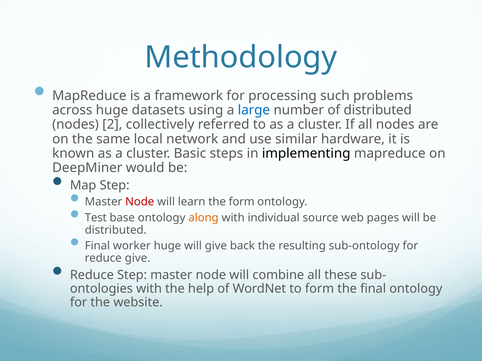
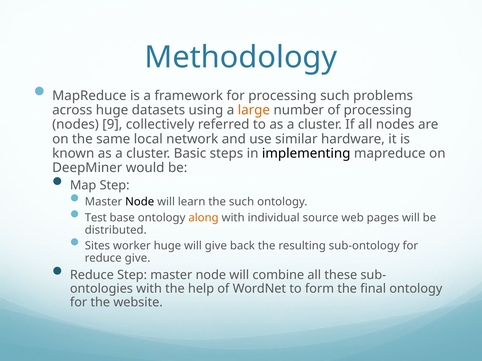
large colour: blue -> orange (254, 110)
of distributed: distributed -> processing (378, 110)
2: 2 -> 9 (112, 125)
Node colour: red -> black (140, 202)
the form: form -> such (242, 202)
Final: Final -> Sites (97, 246)
